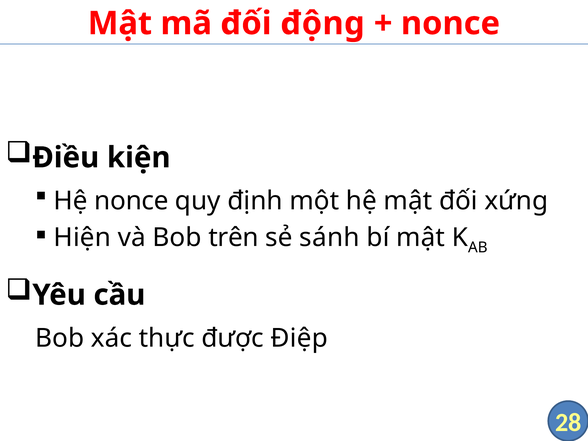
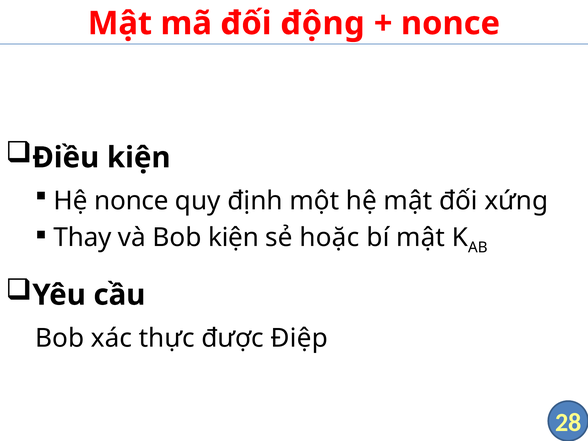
Hiện: Hiện -> Thay (83, 237)
Bob trên: trên -> kiện (234, 237)
sánh: sánh -> hoặc (329, 237)
